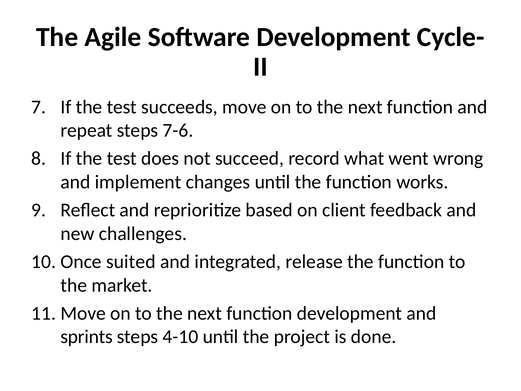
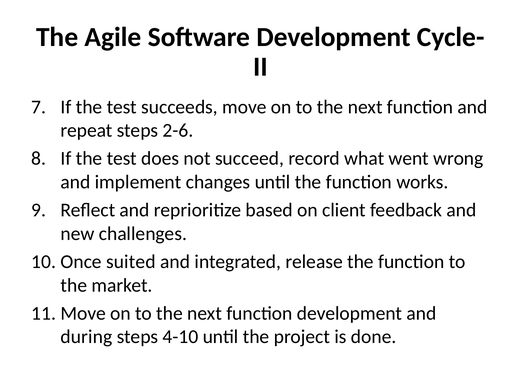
7-6: 7-6 -> 2-6 (178, 130)
sprints: sprints -> during (86, 337)
